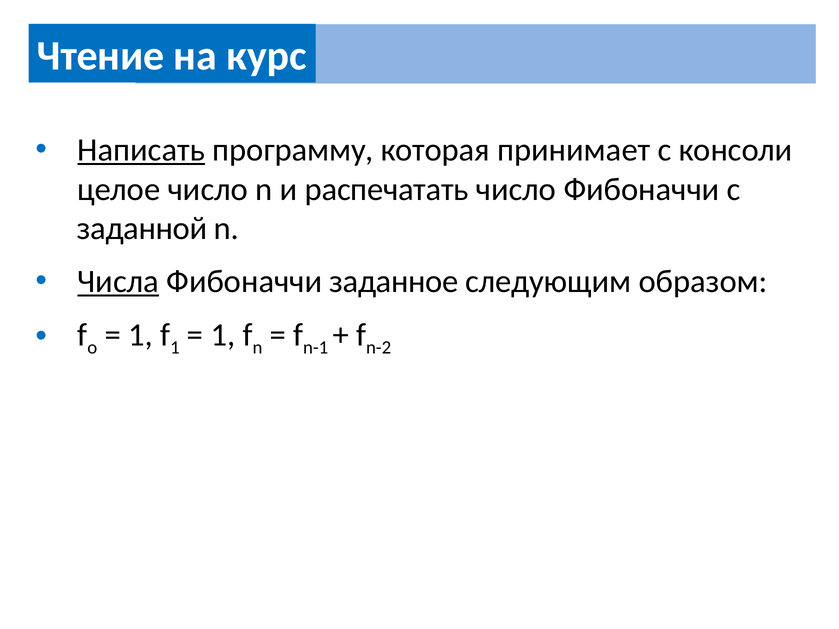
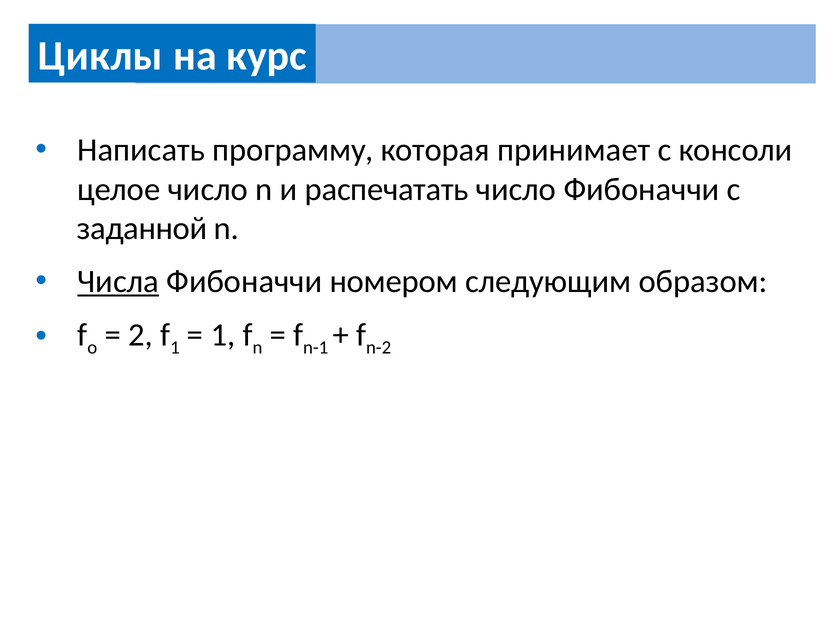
Чтение: Чтение -> Циклы (100, 56)
Написать underline: present -> none (141, 150)
заданное: заданное -> номером (394, 282)
1: 1 -> 2 (140, 335)
